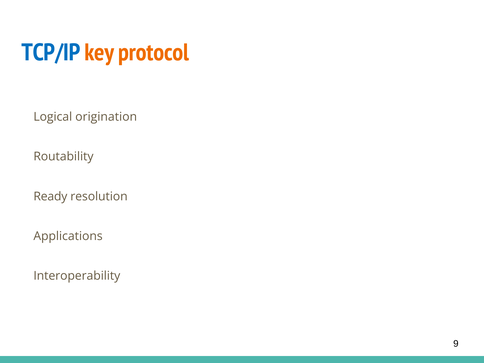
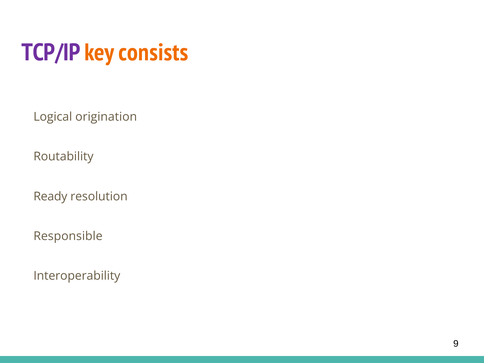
TCP/IP colour: blue -> purple (51, 52)
protocol: protocol -> consists (153, 52)
Applications: Applications -> Responsible (68, 236)
